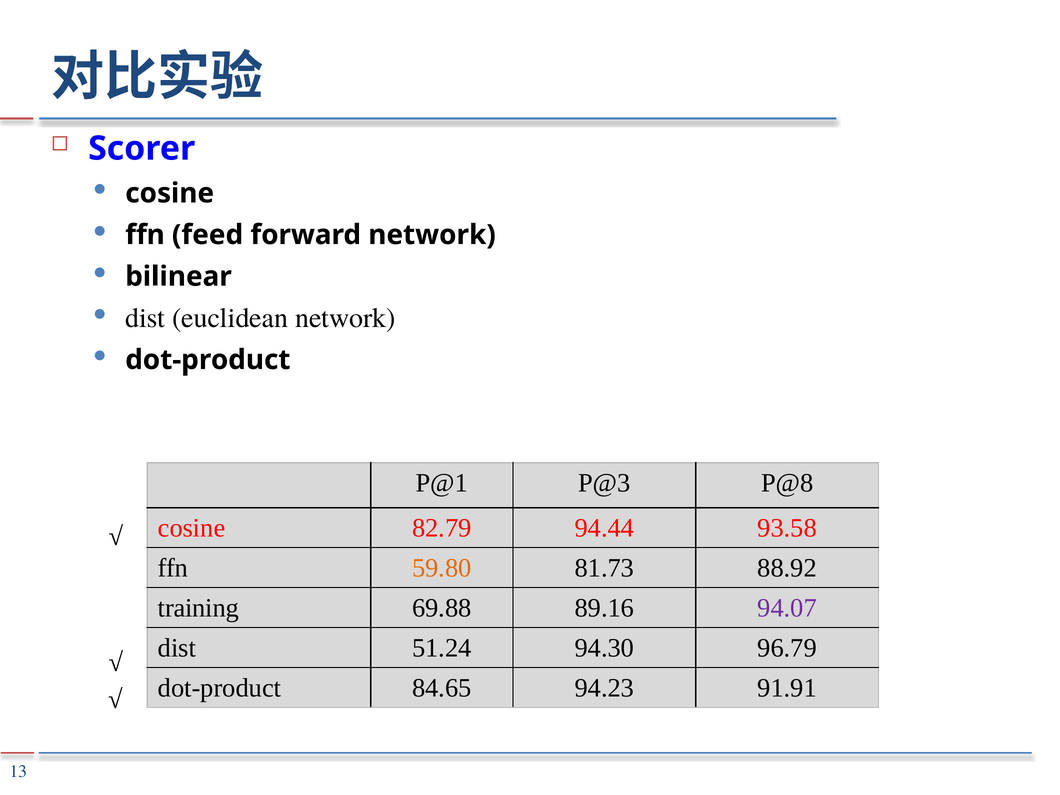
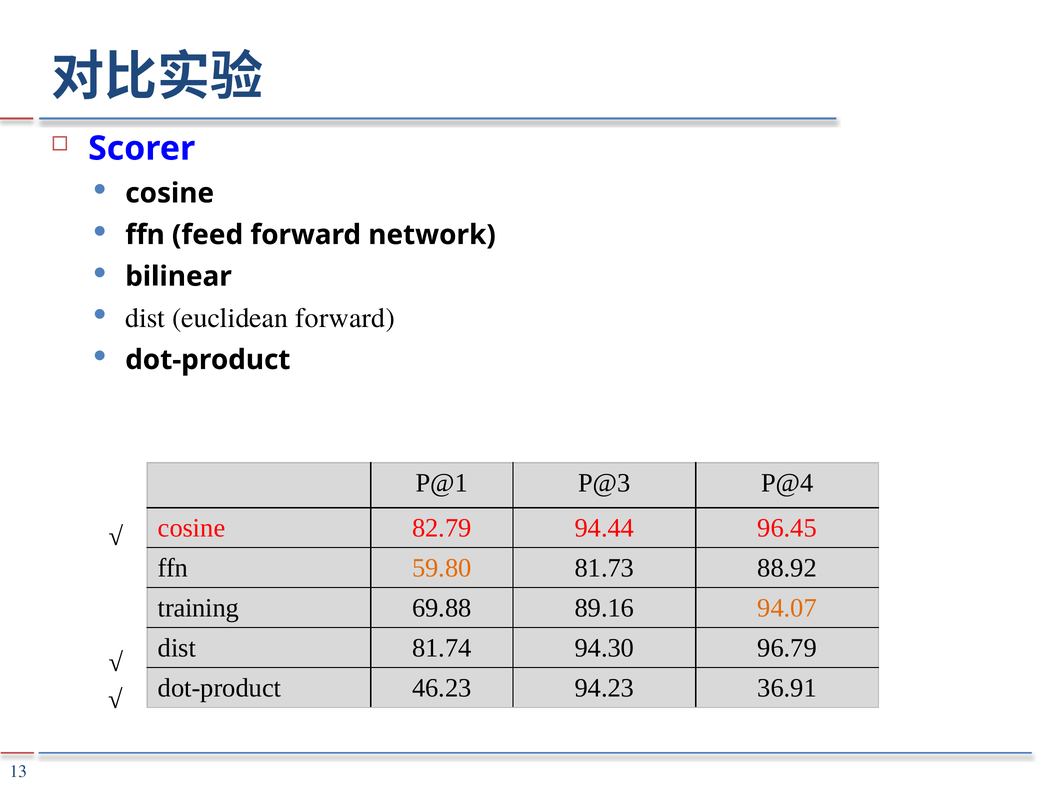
euclidean network: network -> forward (345, 318)
P@8: P@8 -> P@4 (787, 483)
93.58: 93.58 -> 96.45 (787, 528)
94.07 colour: purple -> orange (787, 608)
51.24: 51.24 -> 81.74 (442, 648)
84.65: 84.65 -> 46.23 (442, 688)
91.91: 91.91 -> 36.91 (787, 688)
